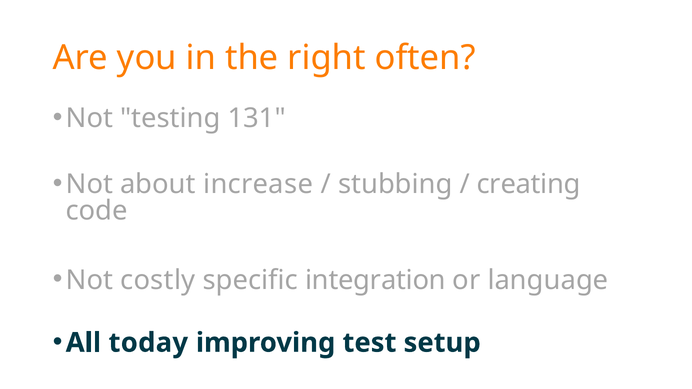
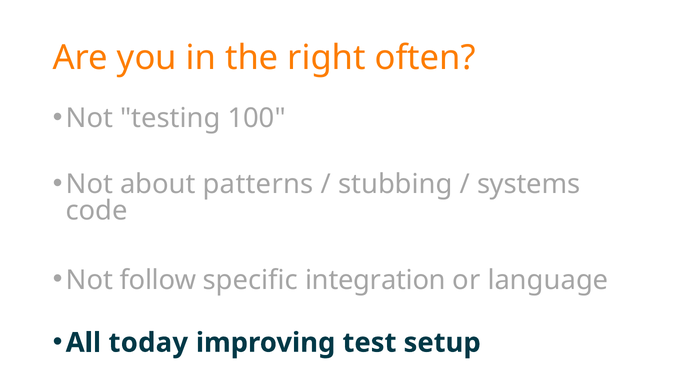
131: 131 -> 100 (257, 118)
increase: increase -> patterns (258, 184)
creating: creating -> systems (529, 184)
costly: costly -> follow (158, 280)
